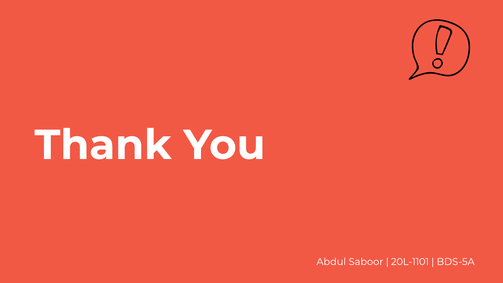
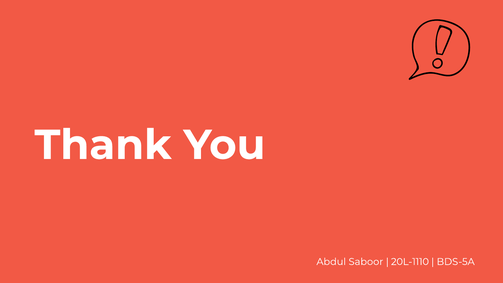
20L-1101: 20L-1101 -> 20L-1110 (410, 262)
